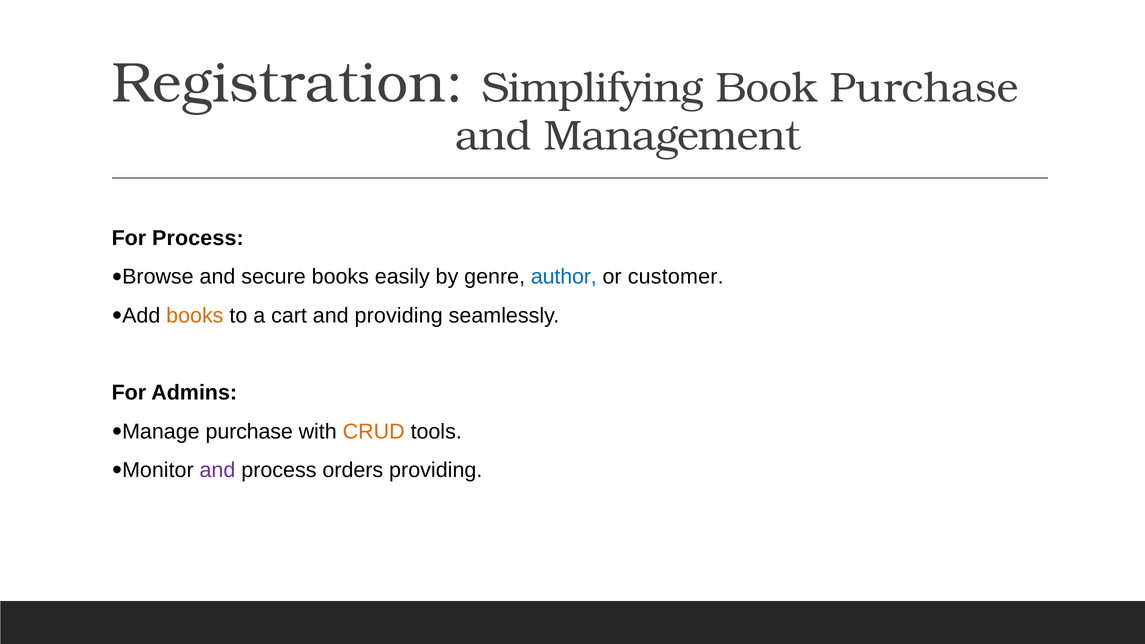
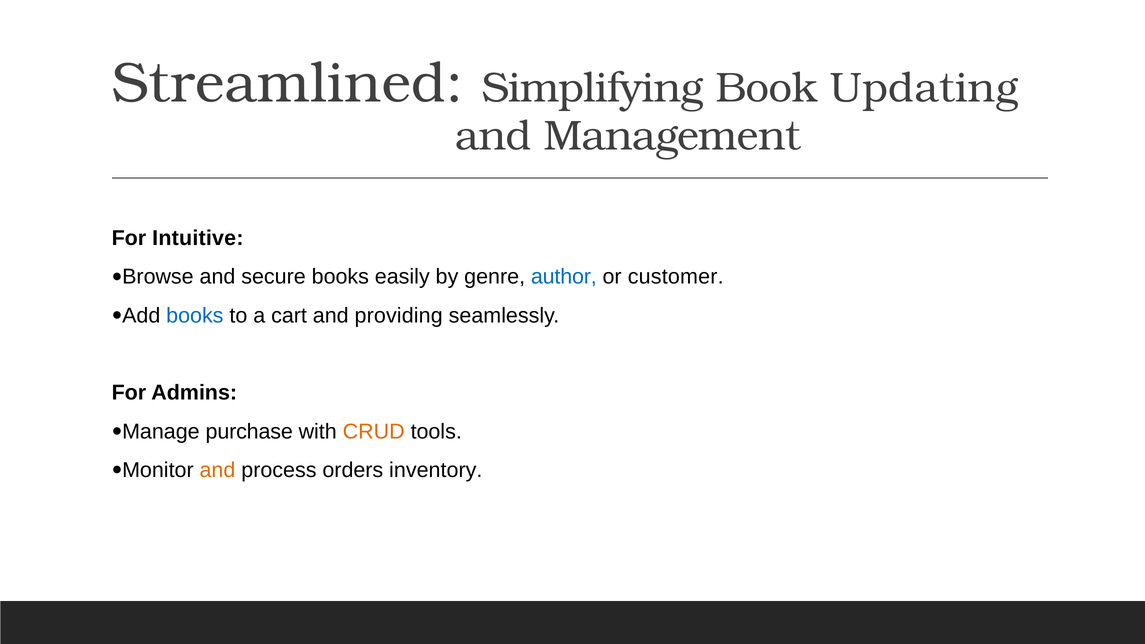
Registration: Registration -> Streamlined (288, 83)
Book Purchase: Purchase -> Updating (924, 88)
For Process: Process -> Intuitive (198, 238)
books colour: orange -> blue (195, 316)
and colour: purple -> orange (217, 470)
orders providing: providing -> inventory (436, 470)
